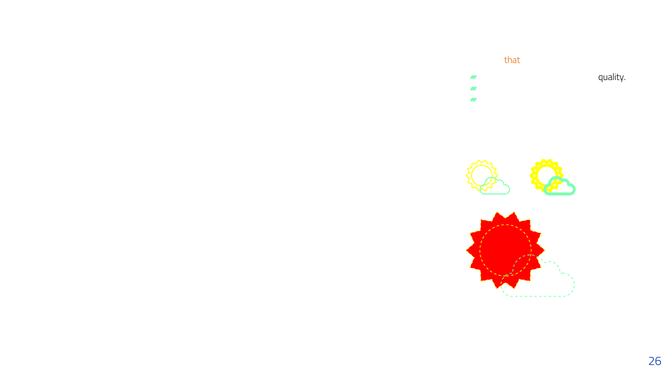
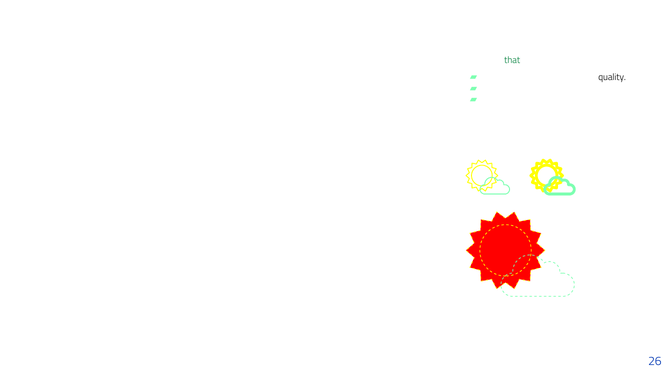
that colour: orange -> green (512, 60)
